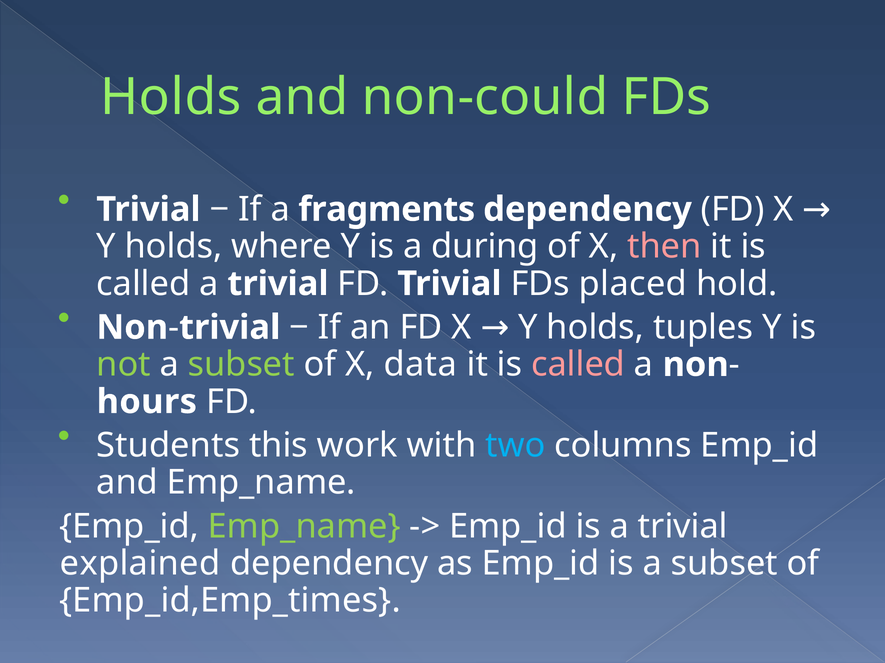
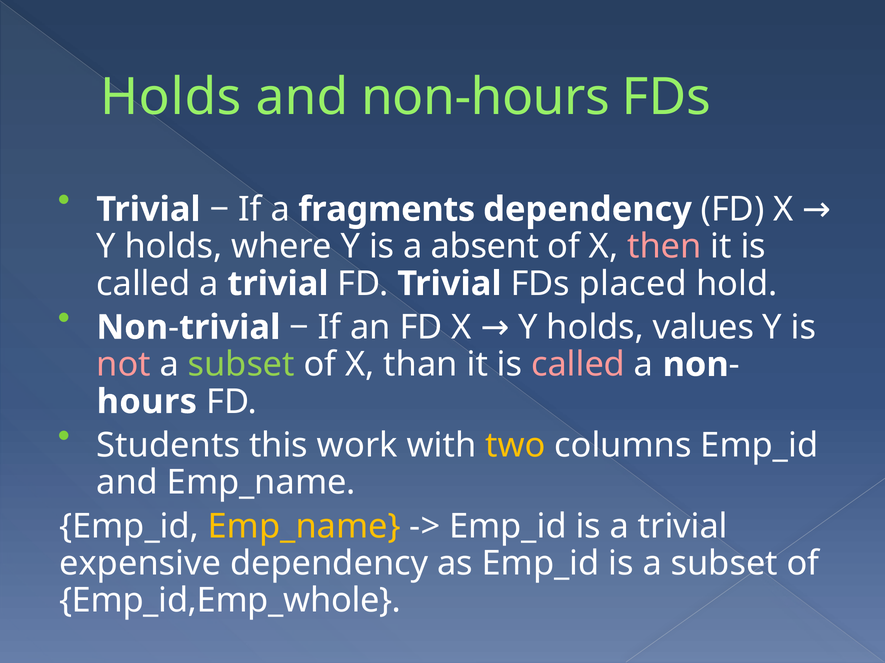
non-could: non-could -> non-hours (485, 97)
during: during -> absent (485, 247)
tuples: tuples -> values (703, 328)
not colour: light green -> pink (124, 365)
data: data -> than (421, 365)
two colour: light blue -> yellow (515, 446)
Emp_name colour: light green -> yellow (304, 527)
explained: explained -> expensive (140, 564)
Emp_id,Emp_times: Emp_id,Emp_times -> Emp_id,Emp_whole (230, 601)
